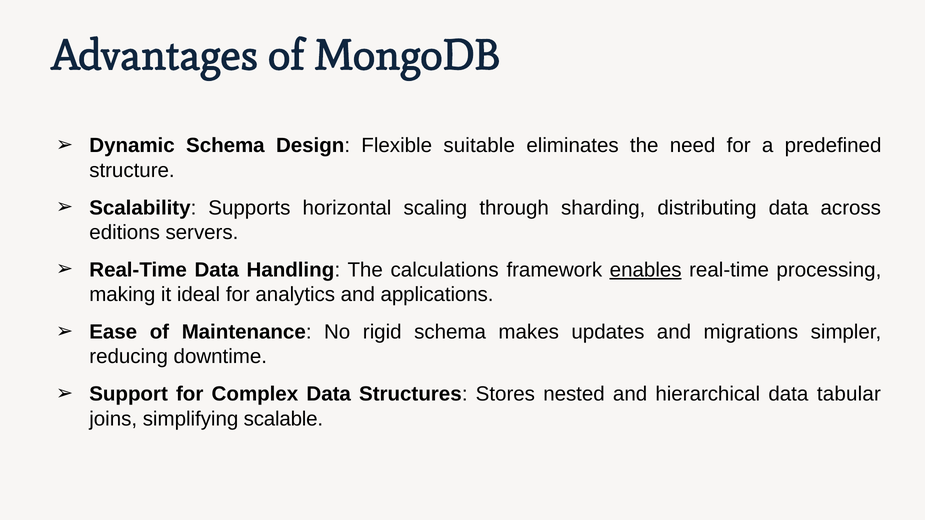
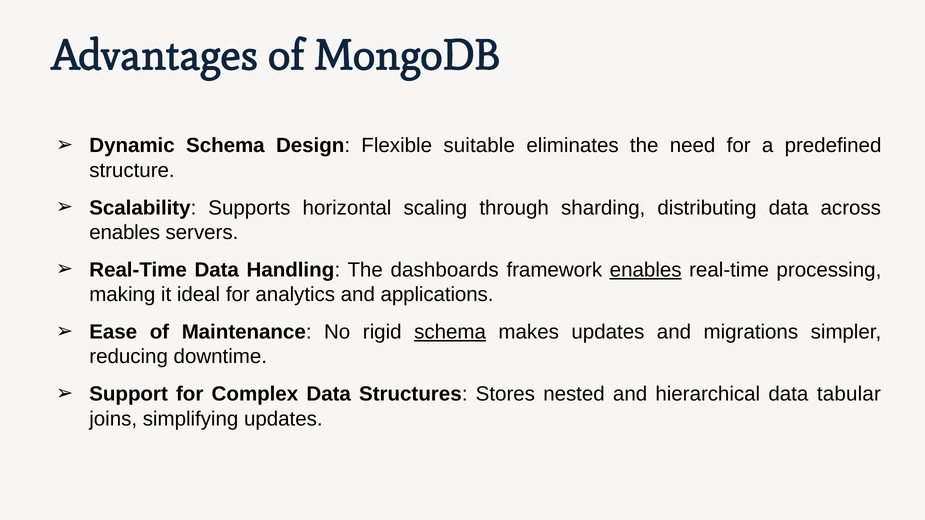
editions: editions -> enables (125, 233)
calculations: calculations -> dashboards (445, 270)
schema underline: none -> present (450, 332)
simplifying scalable: scalable -> updates (283, 419)
